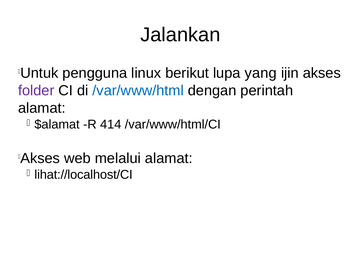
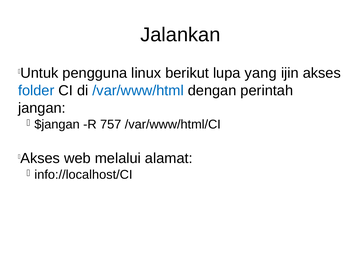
folder colour: purple -> blue (36, 91)
alamat: alamat -> jangan (42, 108)
$alamat: $alamat -> $jangan (57, 124)
414: 414 -> 757 (111, 124)
lihat://localhost/CI: lihat://localhost/CI -> info://localhost/CI (83, 175)
